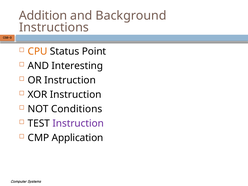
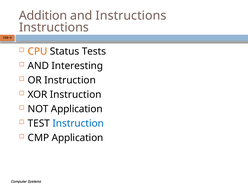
and Background: Background -> Instructions (131, 16)
Point: Point -> Tests (94, 51)
NOT Conditions: Conditions -> Application (77, 109)
Instruction colour: purple -> blue (78, 123)
